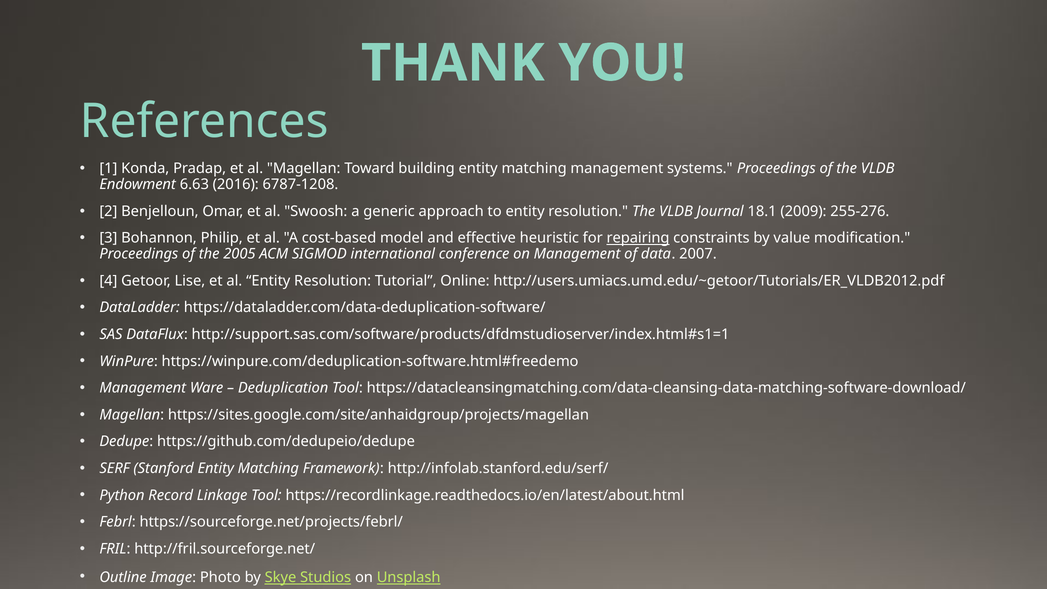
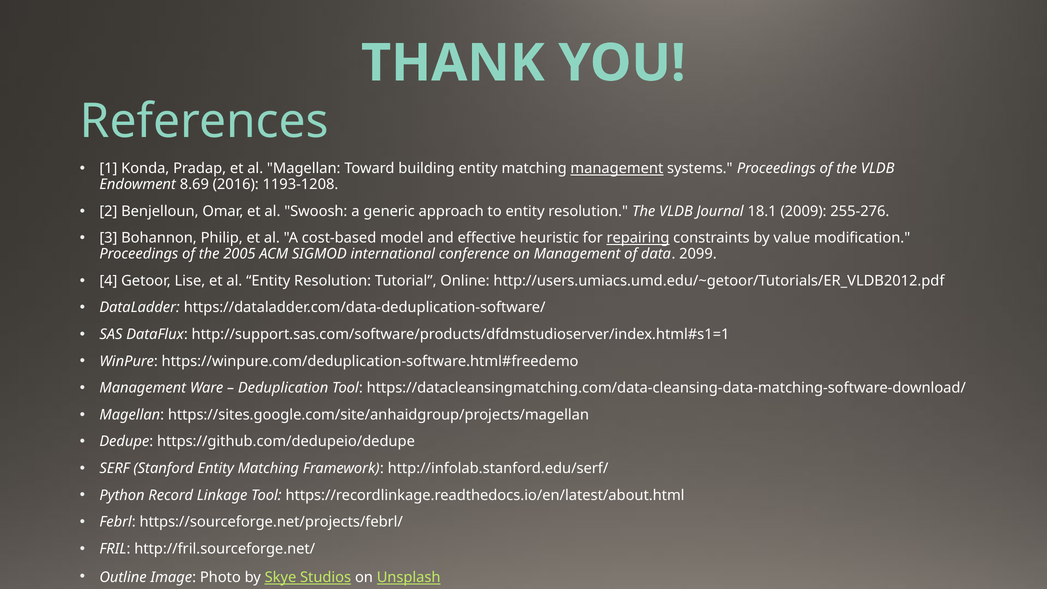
management underline: none -> present (617, 169)
6.63: 6.63 -> 8.69 (194, 184)
6787-1208: 6787-1208 -> 1193-1208 (300, 184)
2007: 2007 -> 2099 (698, 254)
